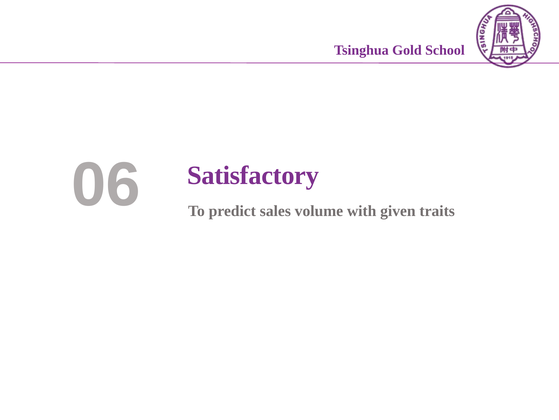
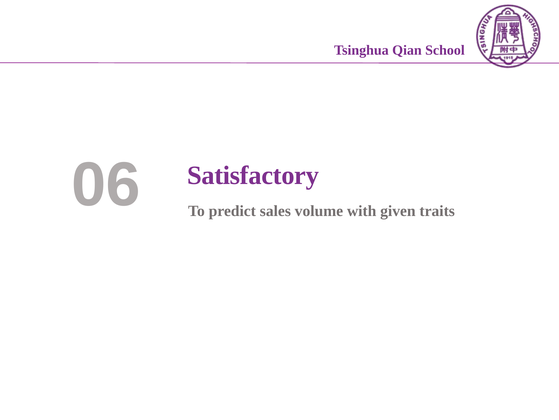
Gold: Gold -> Qian (407, 50)
